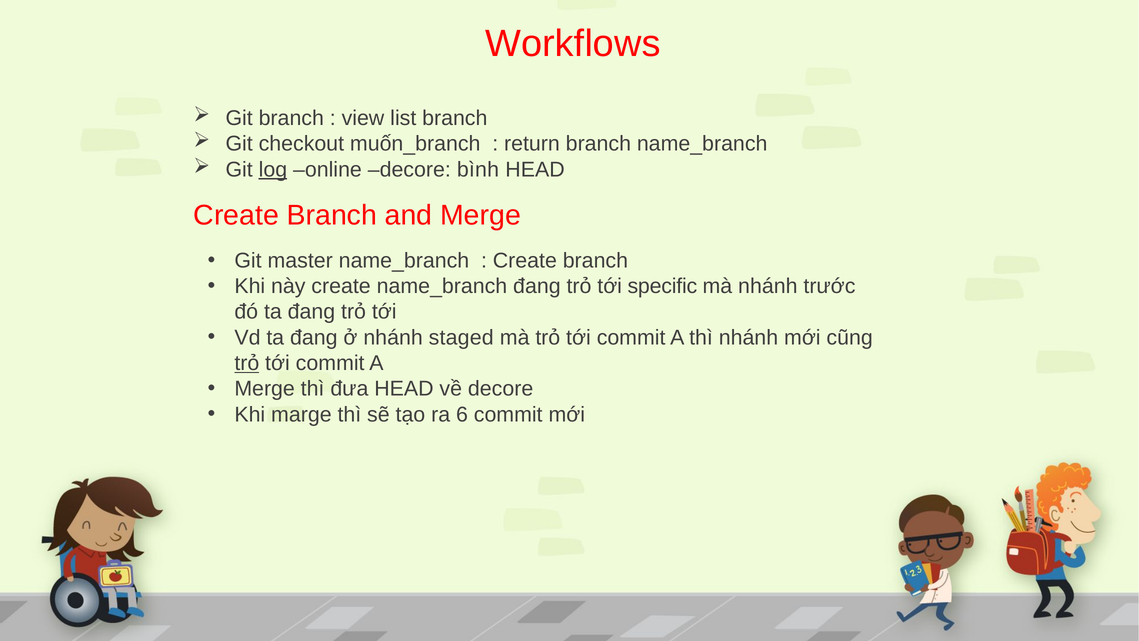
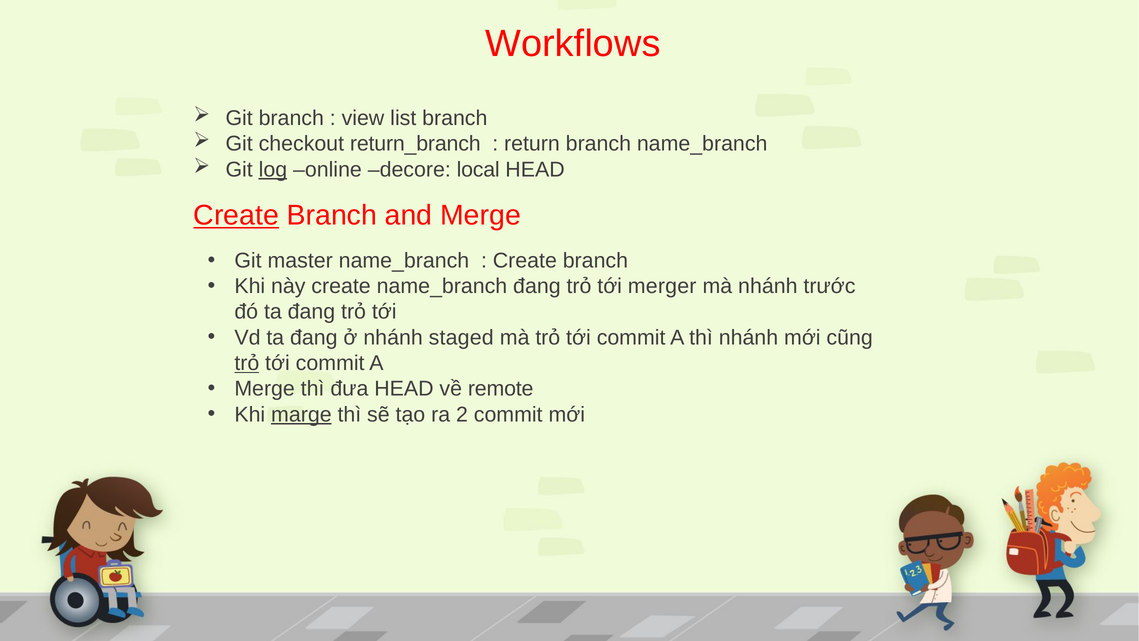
muốn_branch: muốn_branch -> return_branch (415, 144)
bình: bình -> local (478, 169)
Create underline: none -> present (236, 215)
specific: specific -> merger (662, 286)
về decore: decore -> remote (501, 389)
marge underline: none -> present (301, 414)
6: 6 -> 2 (462, 414)
